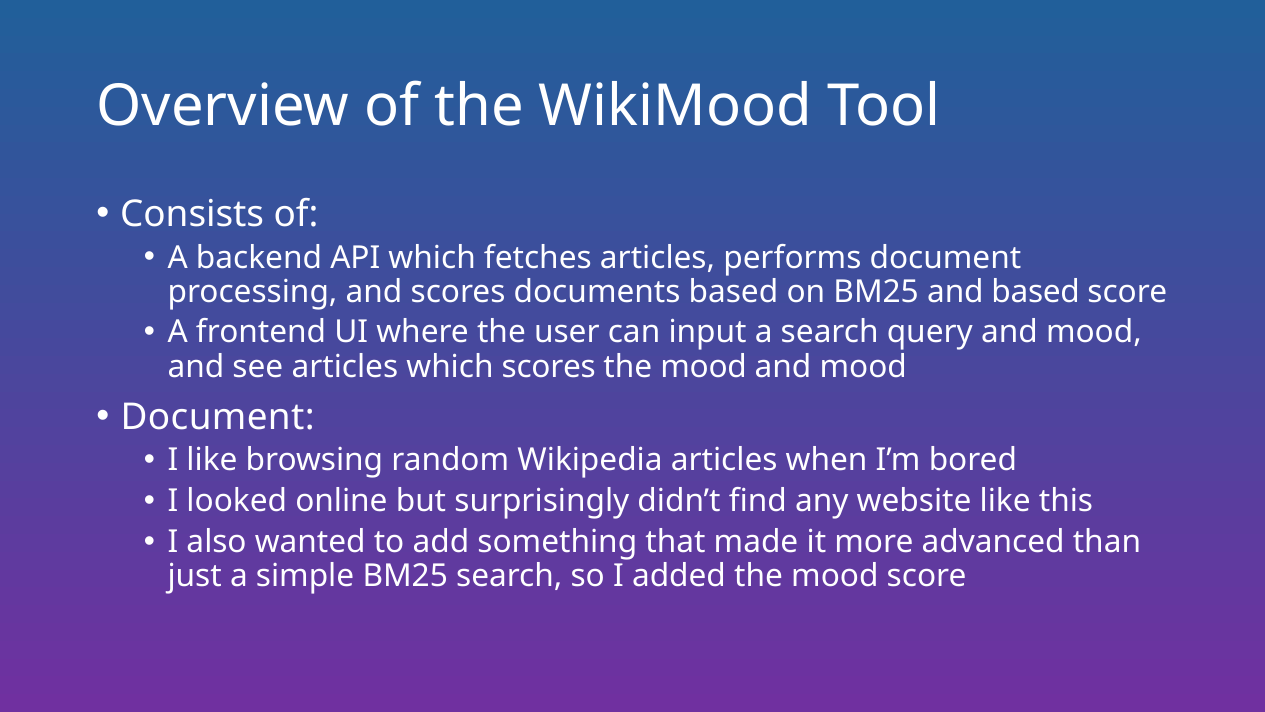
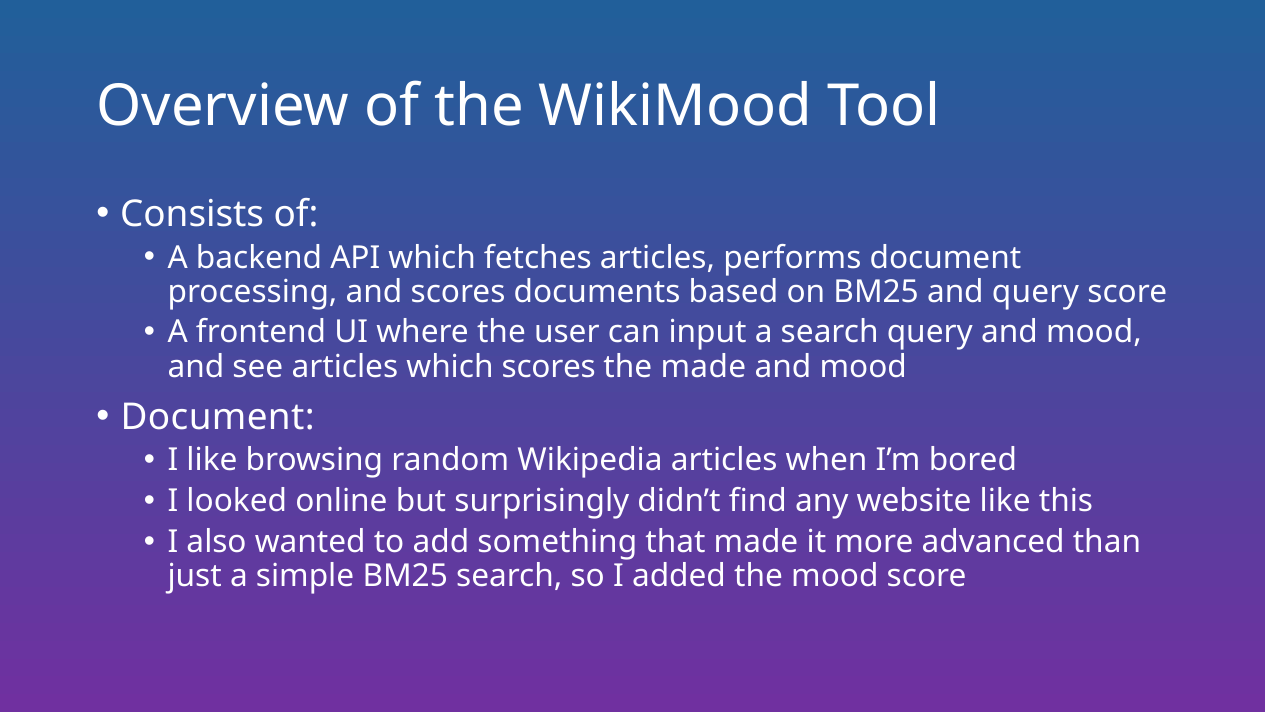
and based: based -> query (1035, 292)
mood: mood -> made (703, 366)
